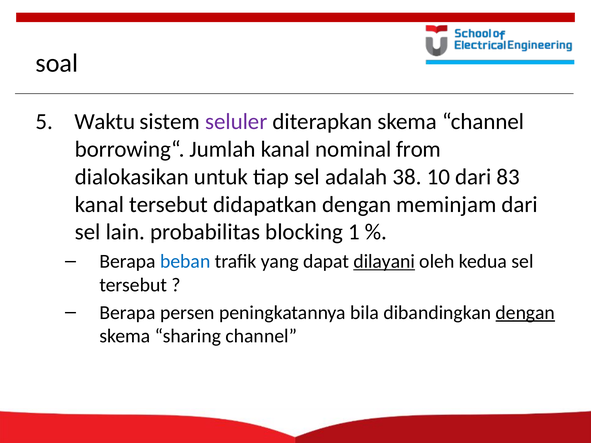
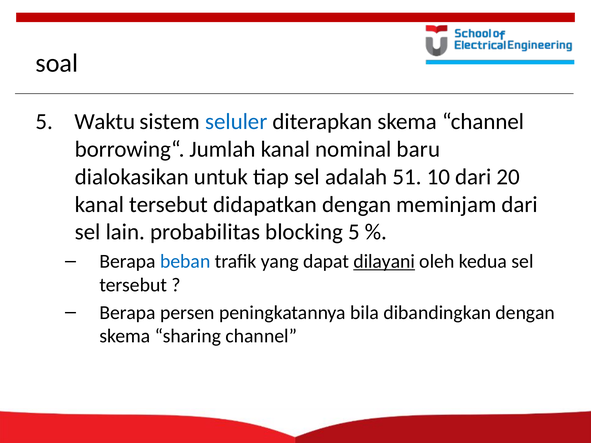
seluler colour: purple -> blue (236, 122)
from: from -> baru (418, 149)
38: 38 -> 51 (407, 177)
83: 83 -> 20 (508, 177)
blocking 1: 1 -> 5 (354, 232)
dengan underline: present -> none (525, 313)
